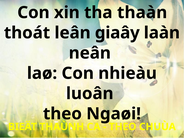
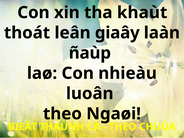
thaàn: thaàn -> khaùt (142, 13)
neân: neân -> ñaùp (90, 53)
